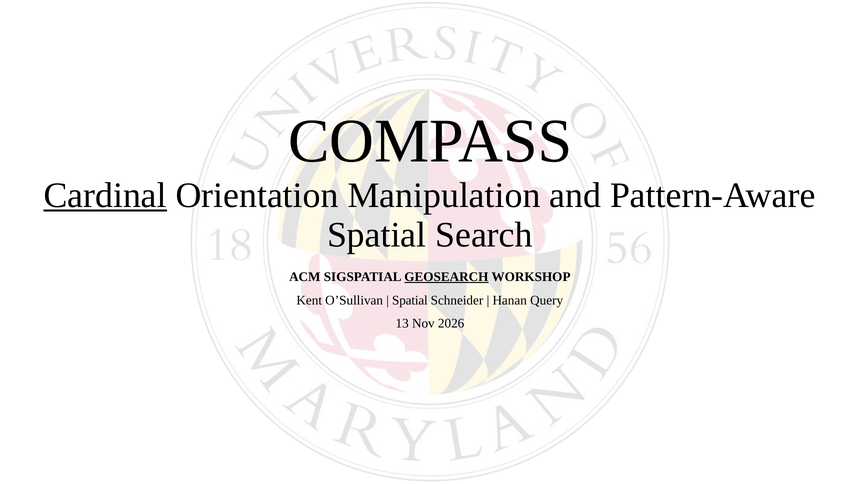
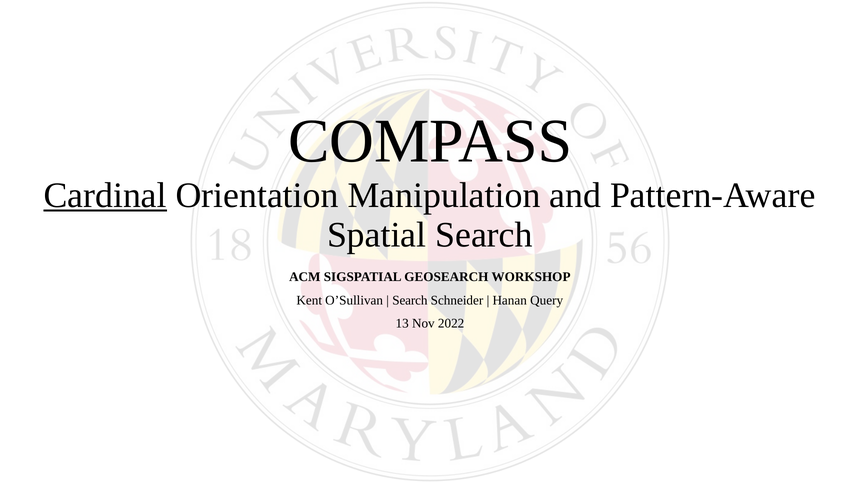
GEOSEARCH underline: present -> none (446, 277)
Spatial: Spatial -> Search (410, 300)
2026: 2026 -> 2022 (451, 323)
